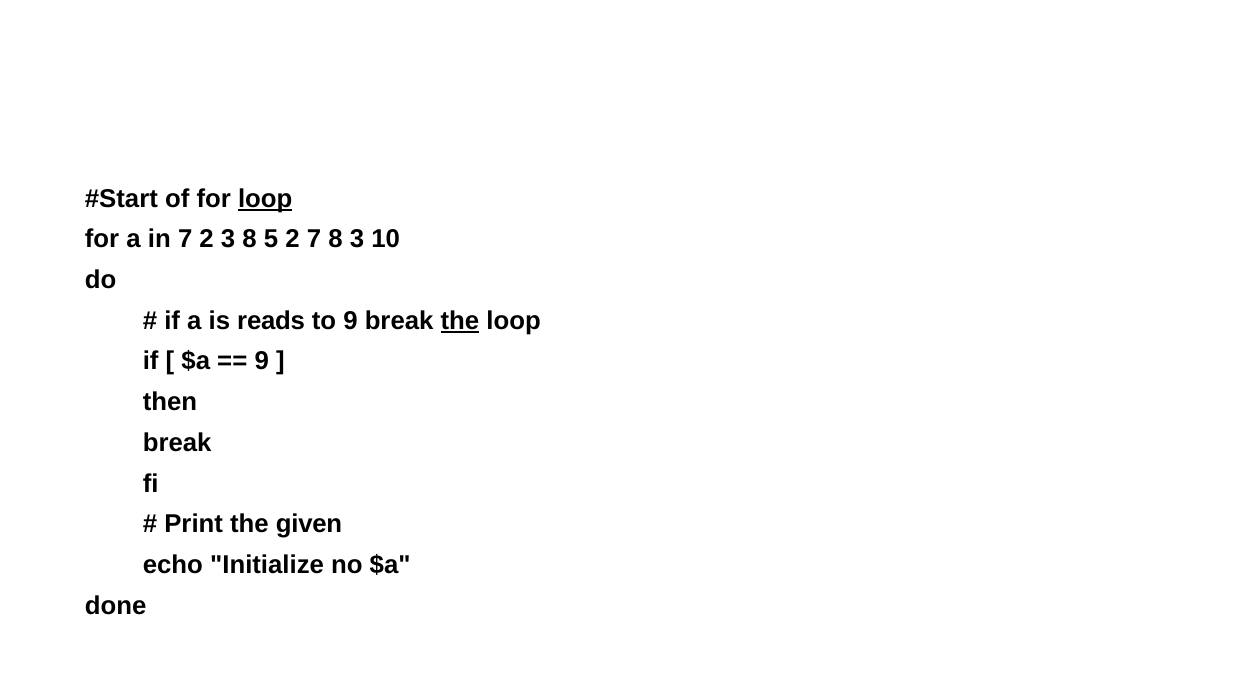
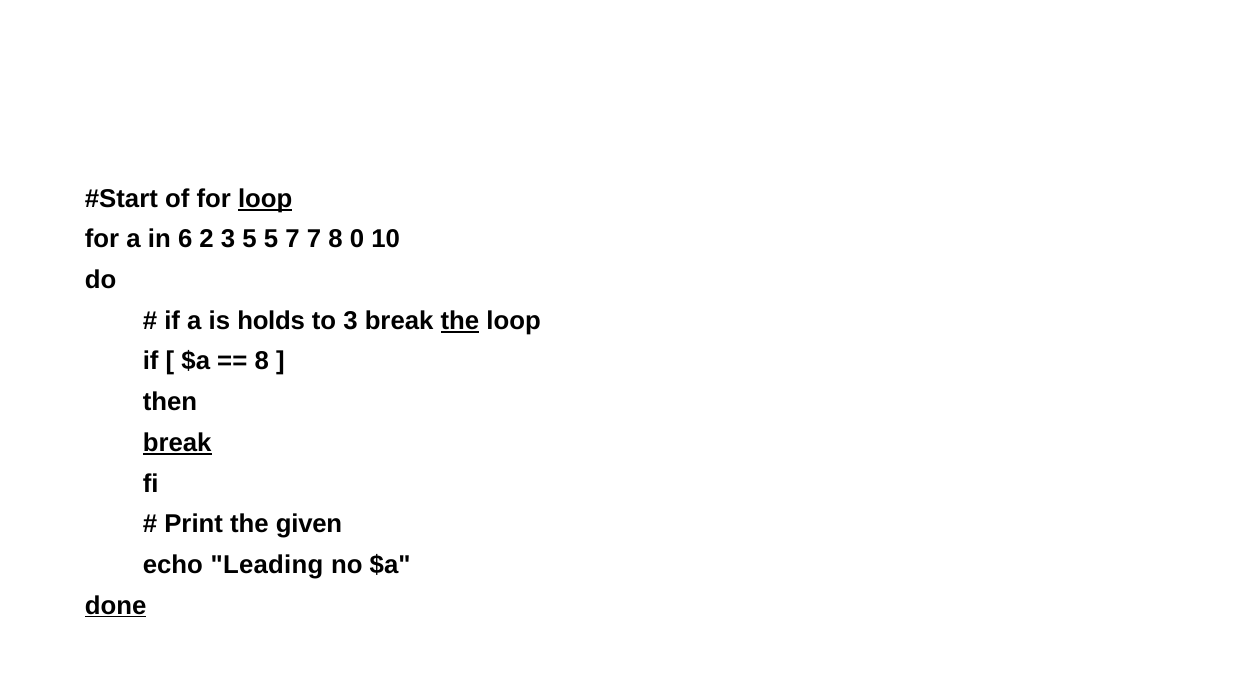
in 7: 7 -> 6 (185, 240)
3 8: 8 -> 5 (250, 240)
5 2: 2 -> 7 (293, 240)
8 3: 3 -> 0 (357, 240)
reads: reads -> holds (271, 321)
to 9: 9 -> 3 (350, 321)
9: 9 -> 8 (262, 362)
break underline: none -> present (177, 443)
Initialize: Initialize -> Leading (267, 565)
done underline: none -> present (116, 606)
